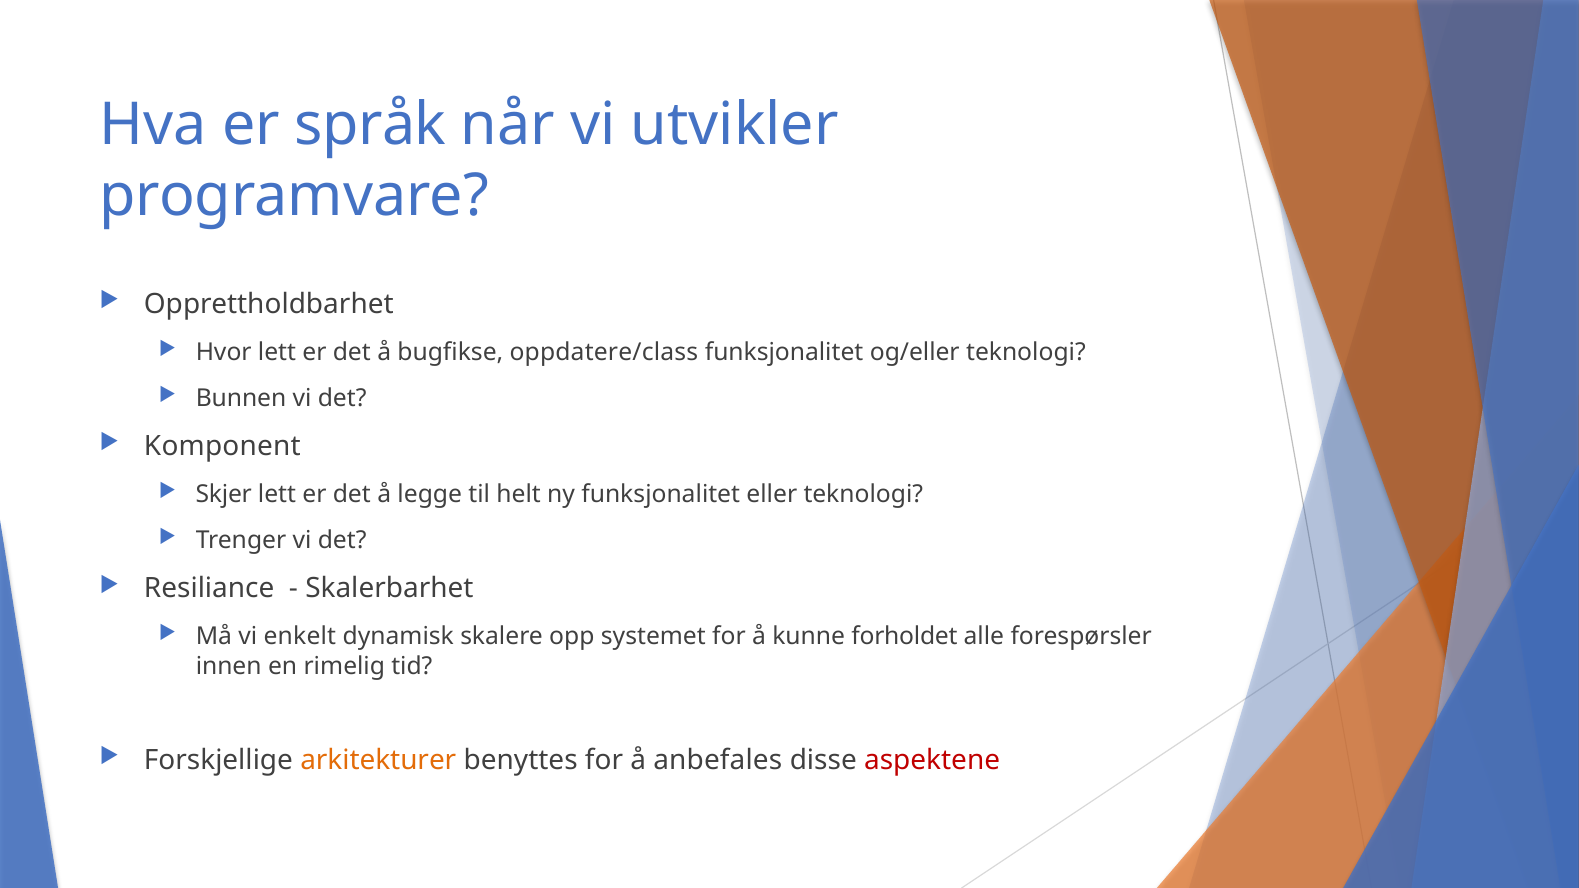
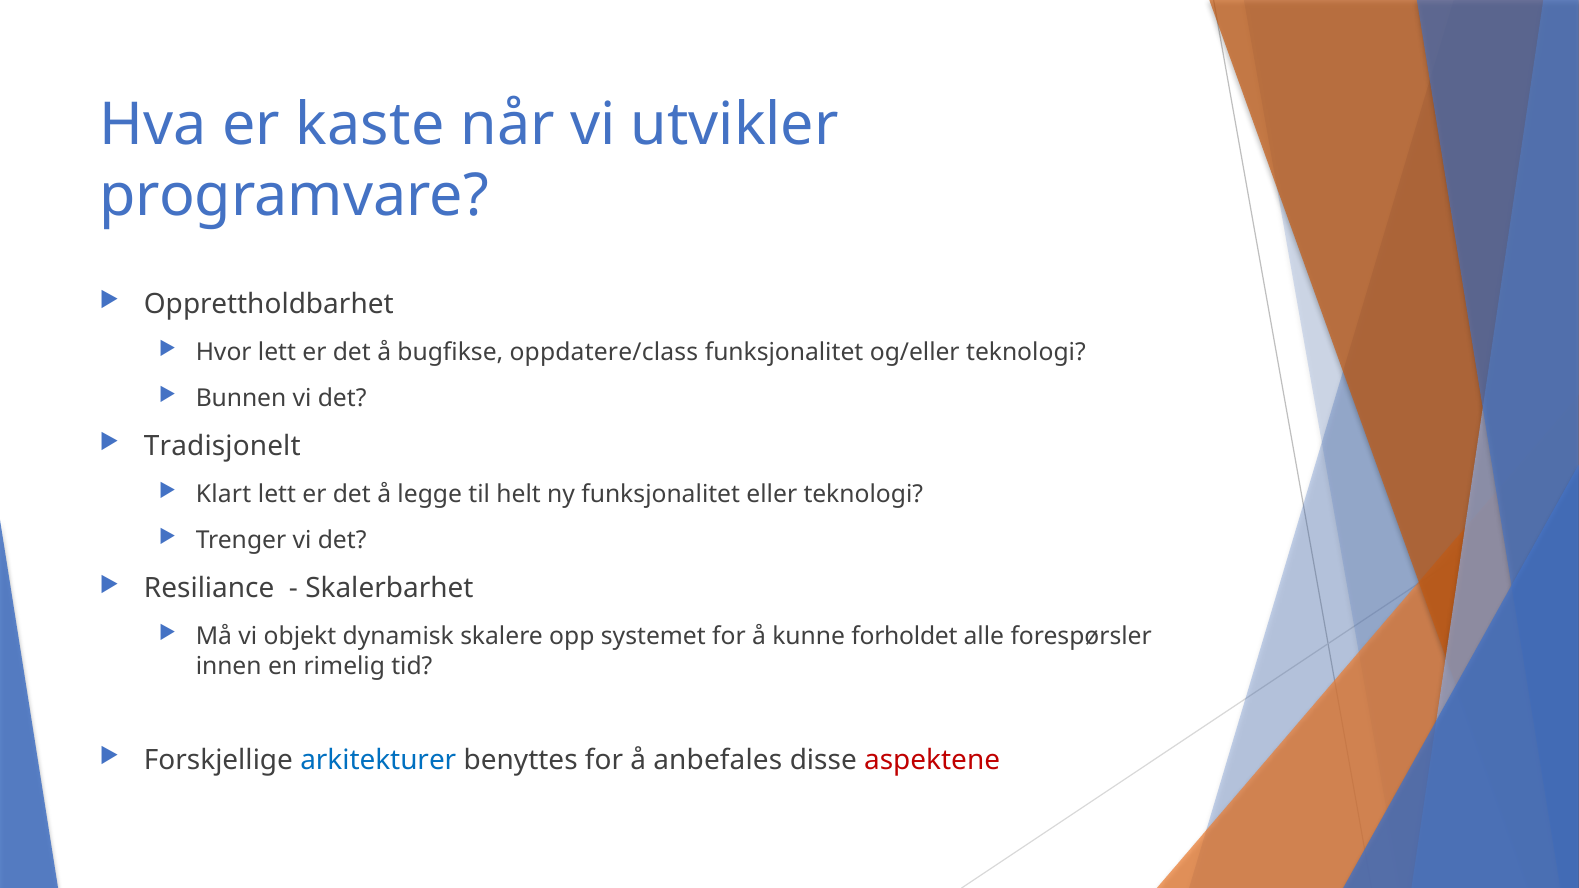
språk: språk -> kaste (370, 125)
Komponent: Komponent -> Tradisjonelt (222, 447)
Skjer: Skjer -> Klart (224, 494)
enkelt: enkelt -> objekt (300, 637)
arkitekturer colour: orange -> blue (378, 761)
